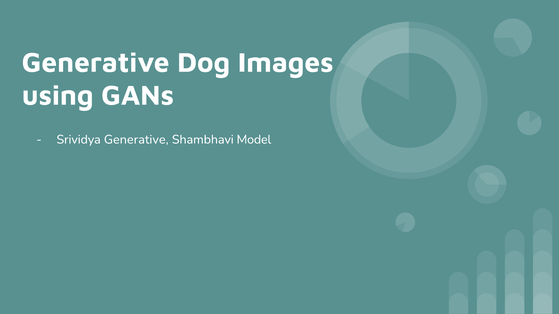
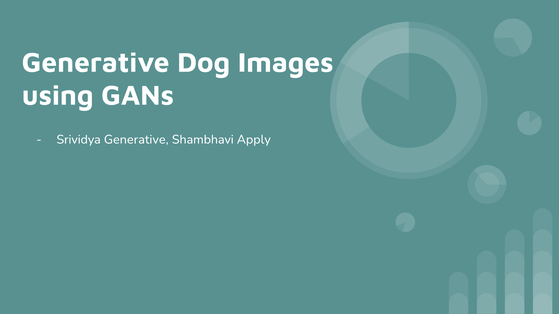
Model: Model -> Apply (254, 140)
